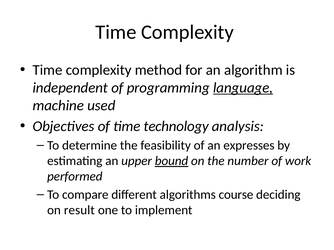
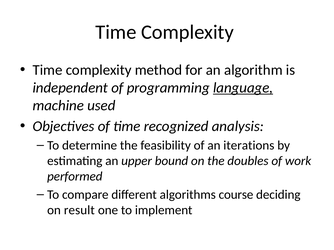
technology: technology -> recognized (176, 127)
expresses: expresses -> iterations (249, 146)
bound underline: present -> none (172, 161)
number: number -> doubles (248, 161)
